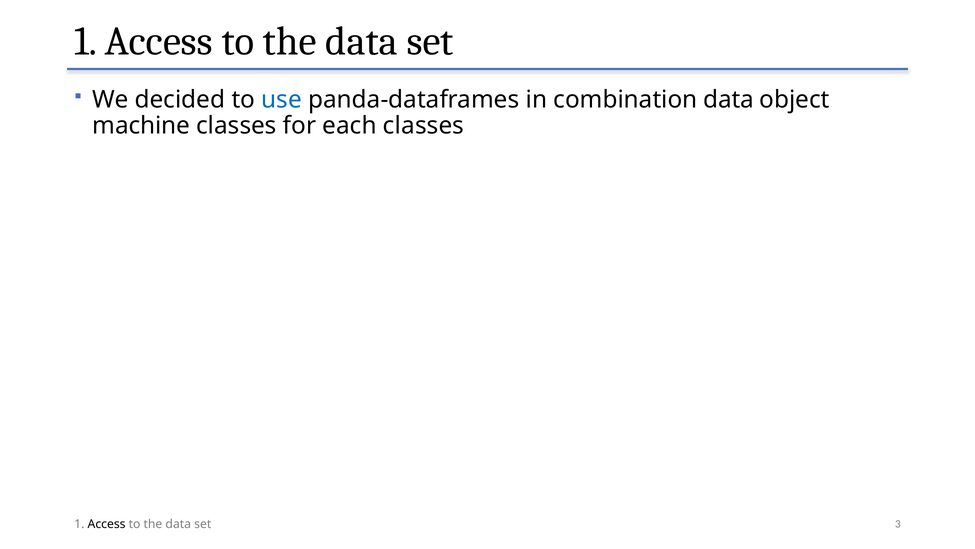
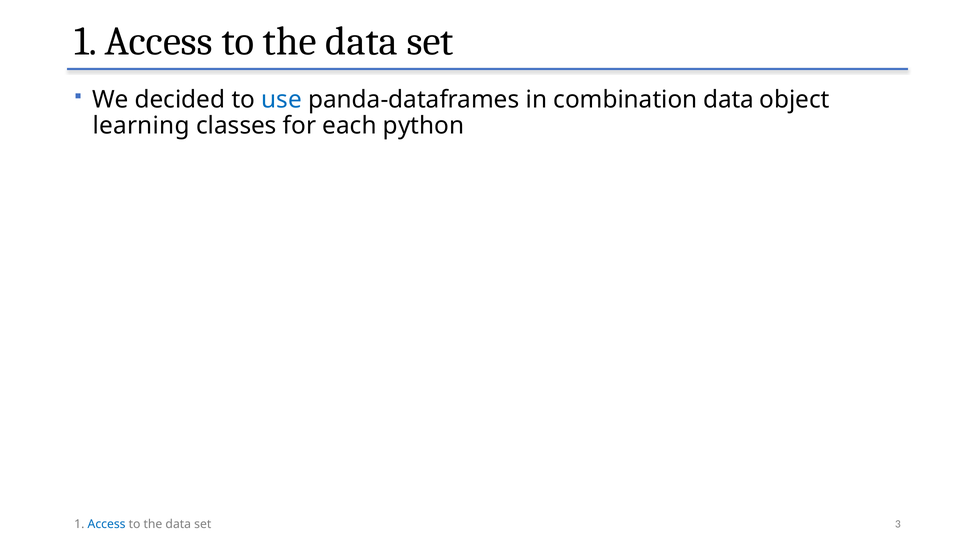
machine: machine -> learning (141, 126)
each classes: classes -> python (424, 126)
Access colour: black -> blue (107, 524)
